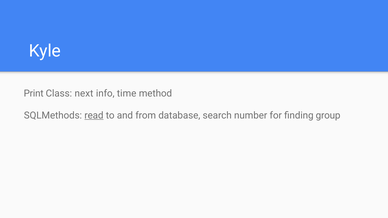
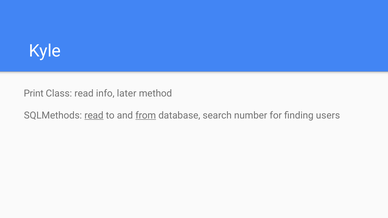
Class next: next -> read (84, 94)
time: time -> later (127, 94)
from underline: none -> present (146, 116)
group: group -> users (328, 116)
